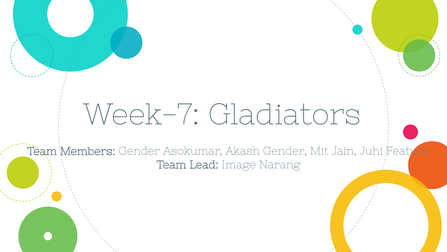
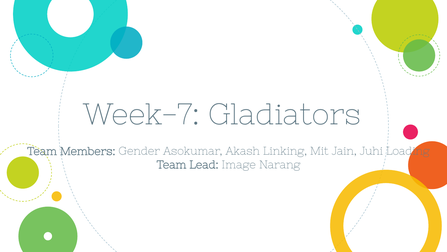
Akash Gender: Gender -> Linking (285, 151)
Feature: Feature -> Loading (408, 151)
